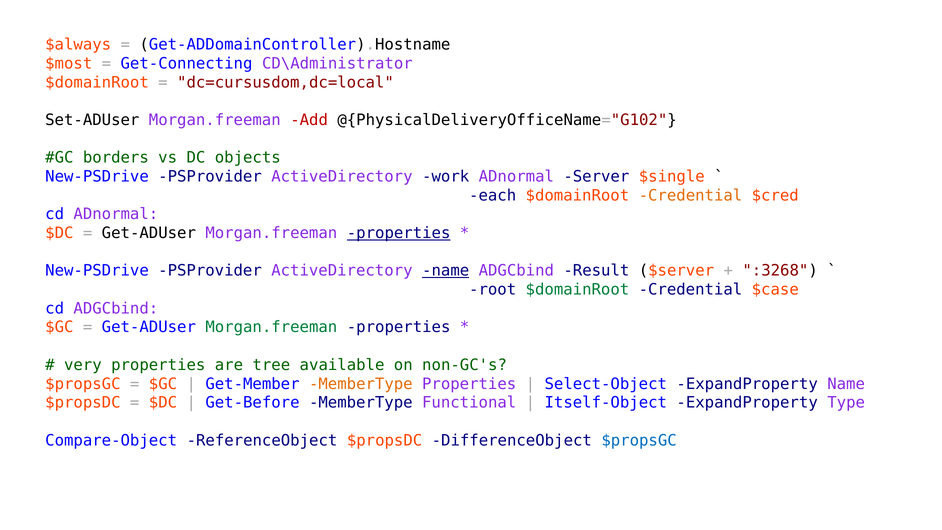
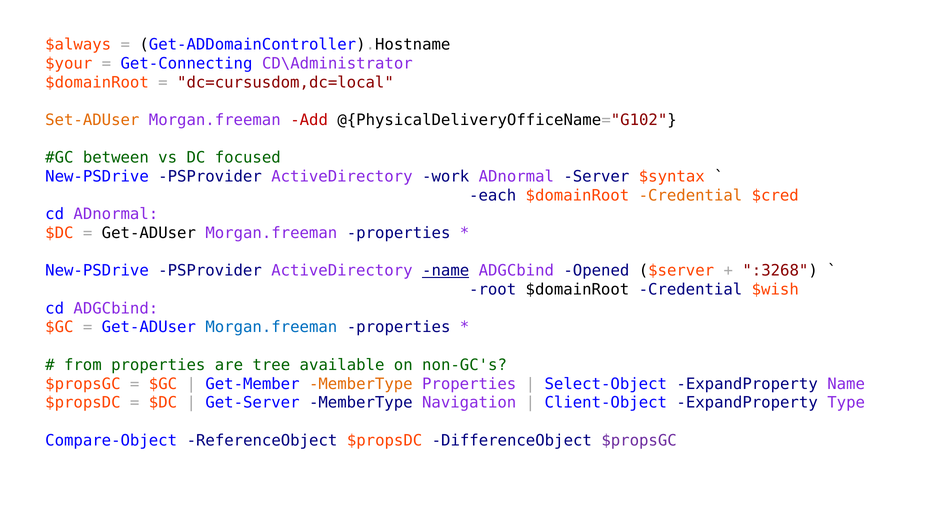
$most: $most -> $your (69, 64)
Set-ADUser colour: black -> orange (92, 120)
borders: borders -> between (116, 158)
objects: objects -> focused (248, 158)
$single: $single -> $syntax (672, 177)
properties underline: present -> none (399, 233)
Result: Result -> Opened (596, 271)
$domainRoot colour: green -> black (577, 290)
$case: $case -> $wish (775, 290)
Morgan.freeman colour: green -> blue (271, 327)
very: very -> from (83, 365)
Get-Before: Get-Before -> Get-Server (252, 403)
Functional: Functional -> Navigation (469, 403)
Itself-Object: Itself-Object -> Client-Object (606, 403)
$propsGC colour: blue -> purple (639, 440)
